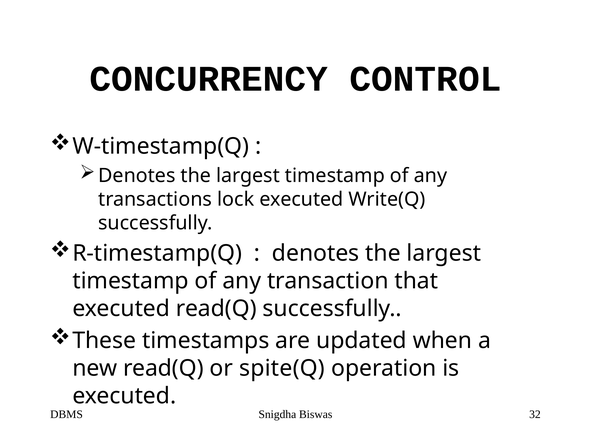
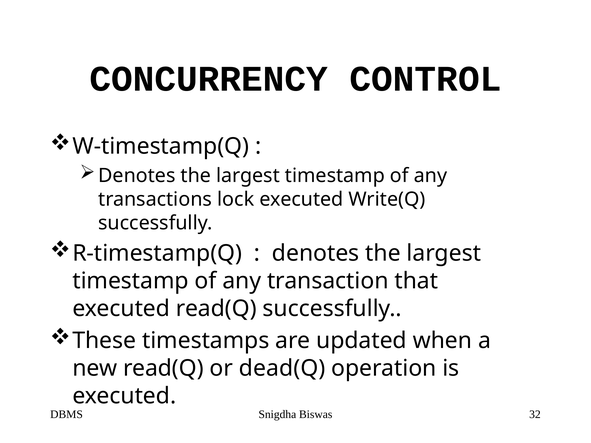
spite(Q: spite(Q -> dead(Q (282, 368)
